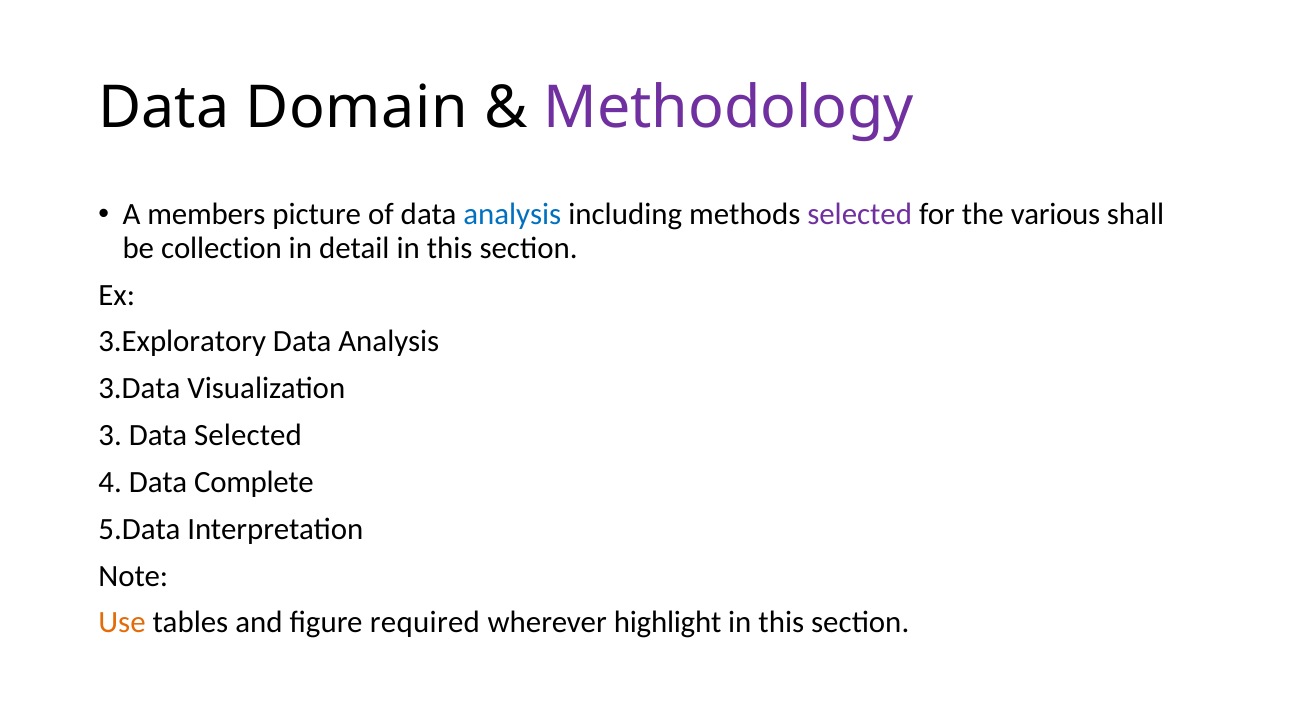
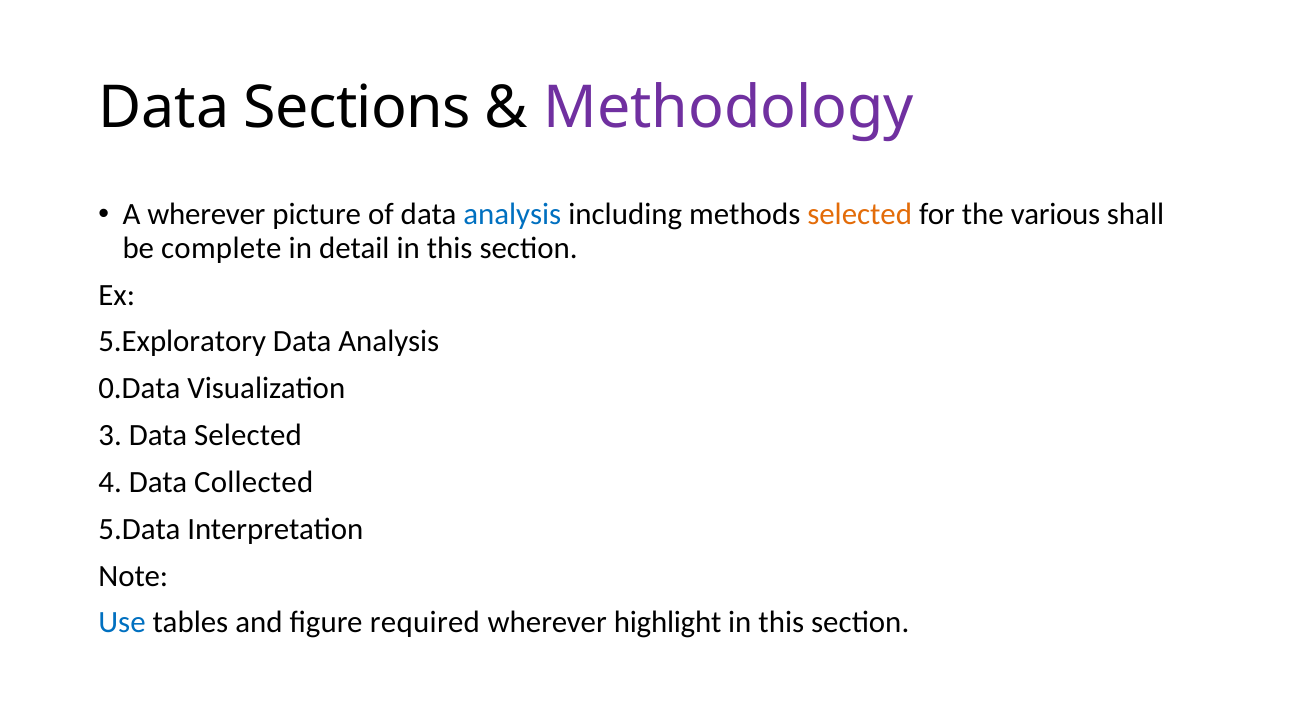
Domain: Domain -> Sections (357, 108)
A members: members -> wherever (206, 215)
selected colour: purple -> orange (860, 215)
collection: collection -> complete (221, 248)
3.Exploratory: 3.Exploratory -> 5.Exploratory (182, 342)
3.Data: 3.Data -> 0.Data (139, 389)
Complete: Complete -> Collected (254, 482)
Use colour: orange -> blue (122, 623)
